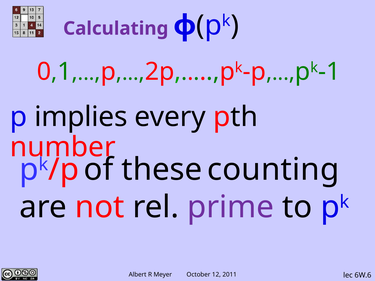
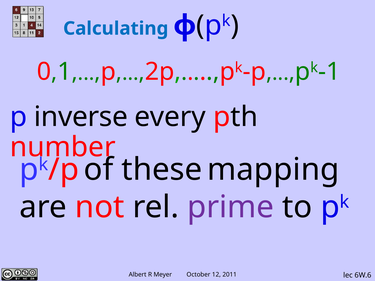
Calculating colour: purple -> blue (116, 28)
implies: implies -> inverse (81, 117)
counting: counting -> mapping (273, 170)
